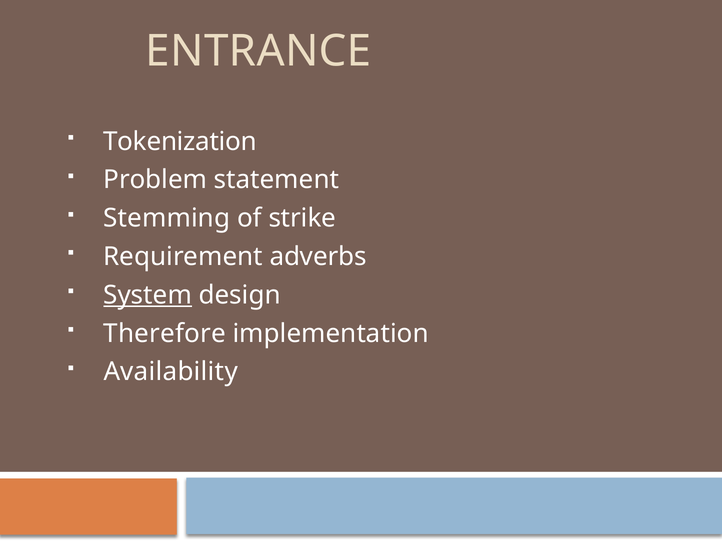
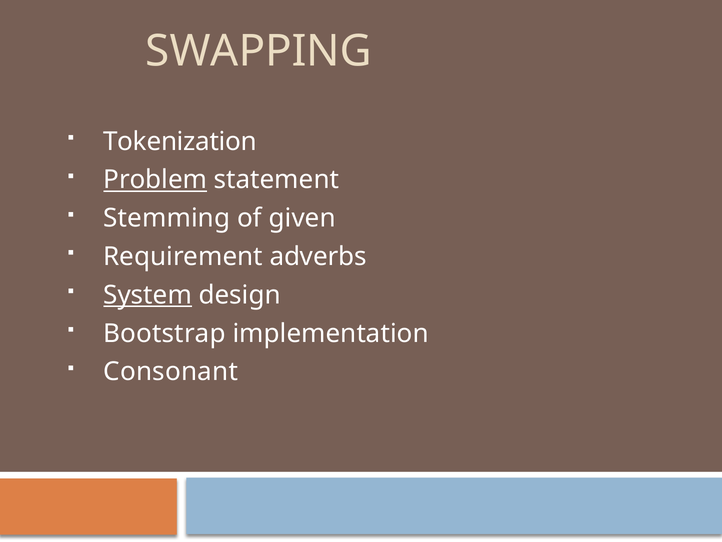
ENTRANCE: ENTRANCE -> SWAPPING (259, 51)
Problem underline: none -> present (155, 180)
strike: strike -> given (302, 218)
Therefore: Therefore -> Bootstrap (165, 333)
Availability: Availability -> Consonant (171, 372)
